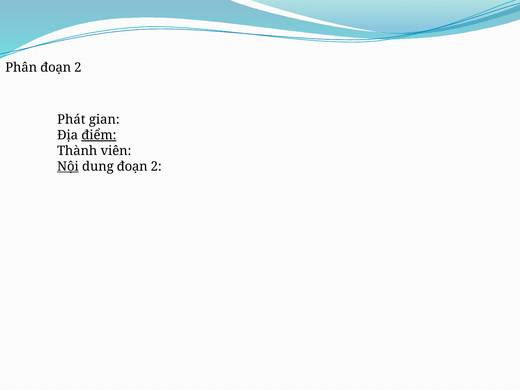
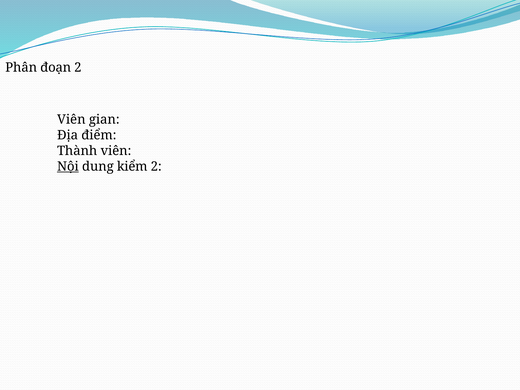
Phát: Phát -> Viên (71, 120)
điểm underline: present -> none (99, 135)
dung đoạn: đoạn -> kiểm (132, 166)
